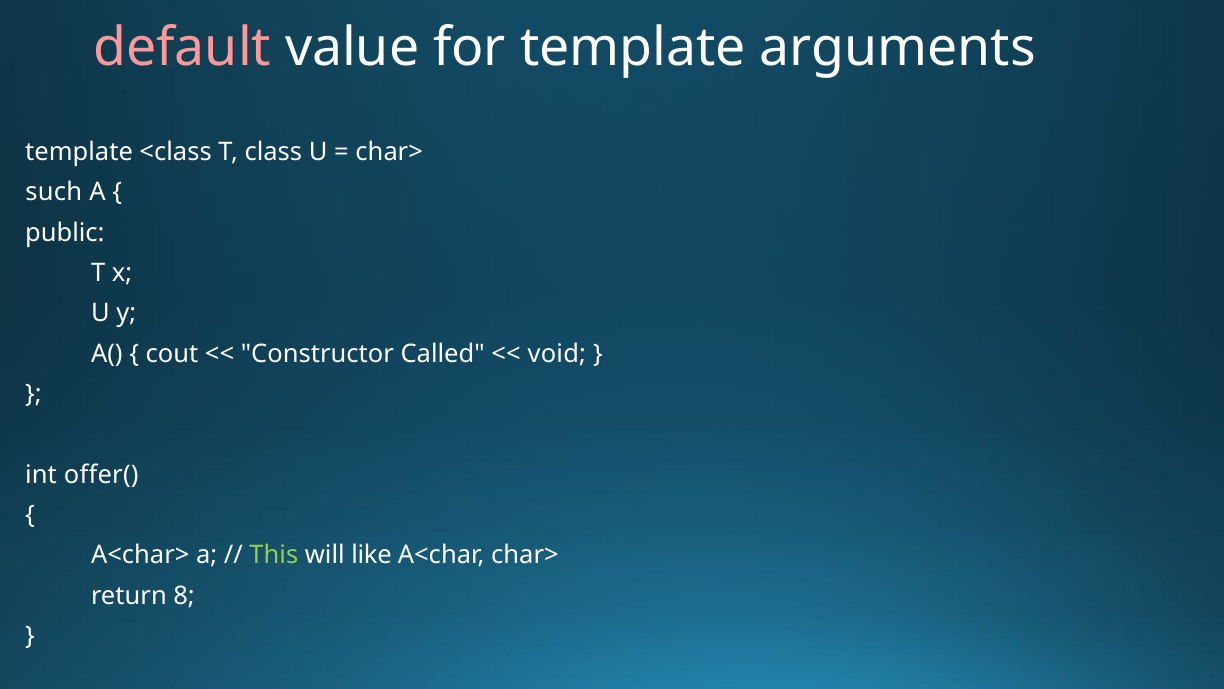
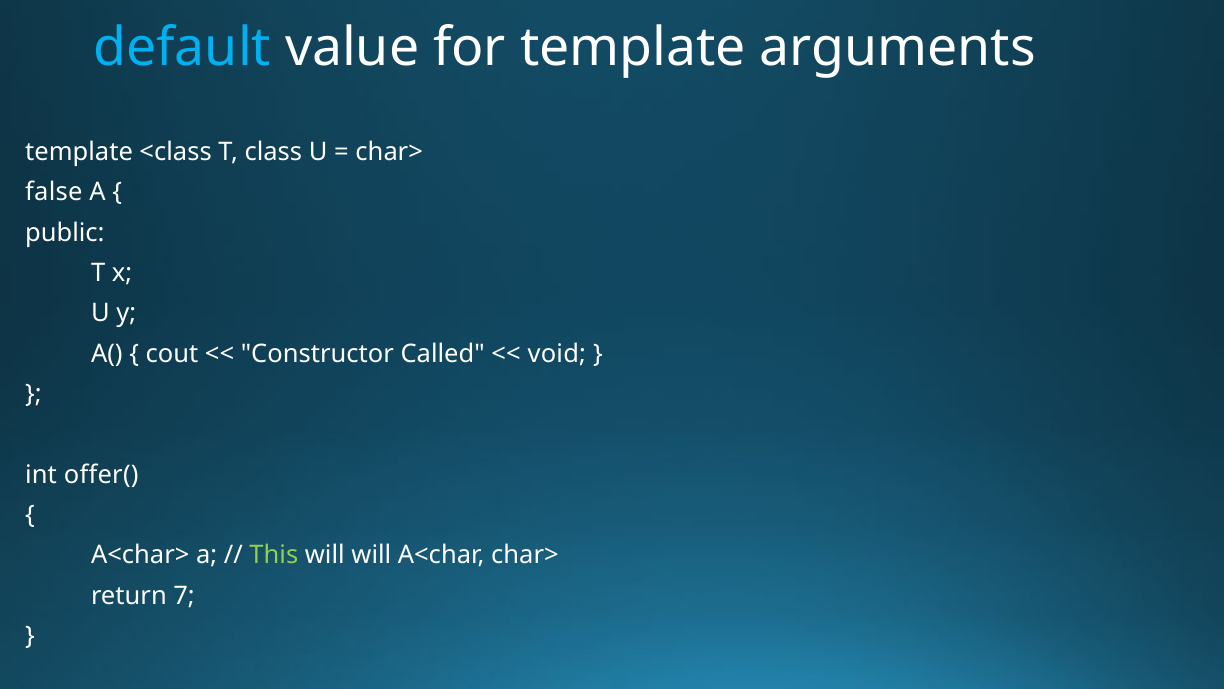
default colour: pink -> light blue (182, 48)
such: such -> false (54, 192)
will like: like -> will (371, 555)
8: 8 -> 7 (184, 595)
